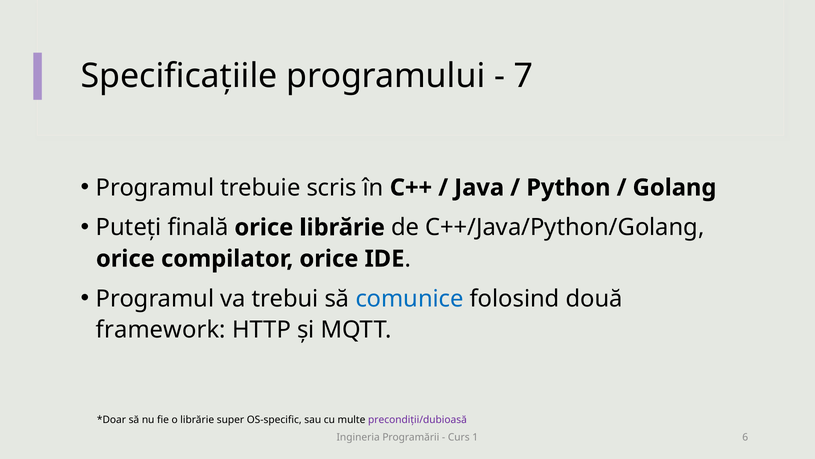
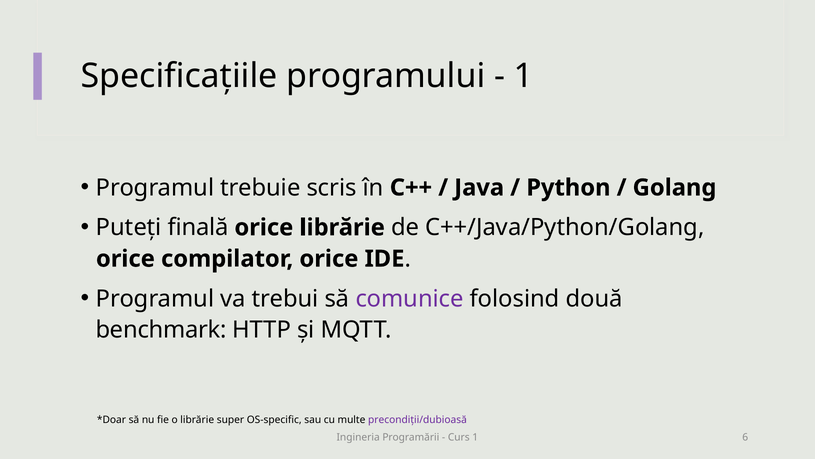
7: 7 -> 1 (524, 76)
comunice colour: blue -> purple (410, 298)
framework: framework -> benchmark (161, 330)
